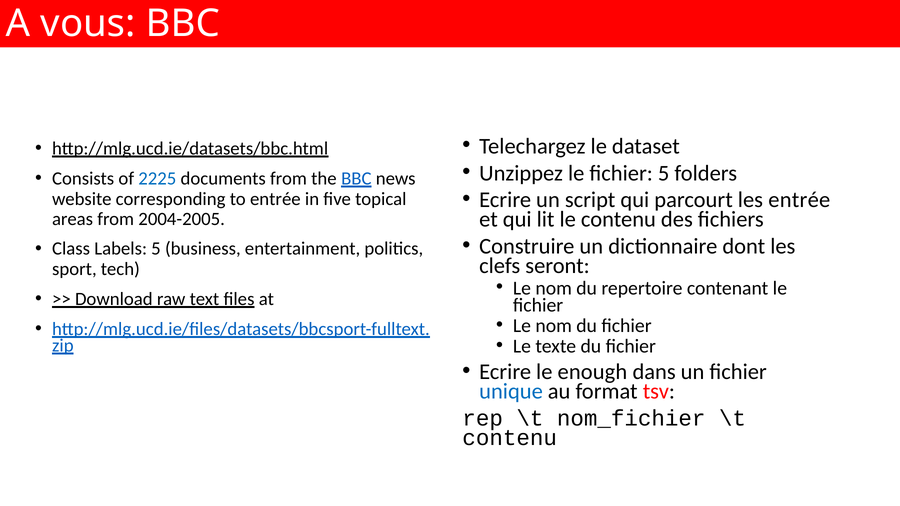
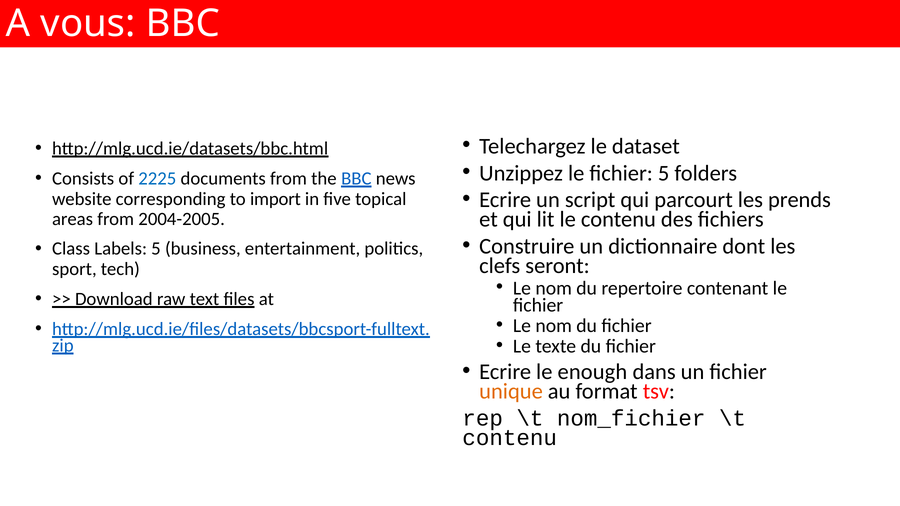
les entrée: entrée -> prends (799, 200)
to entrée: entrée -> import (275, 199)
unique colour: blue -> orange (511, 392)
